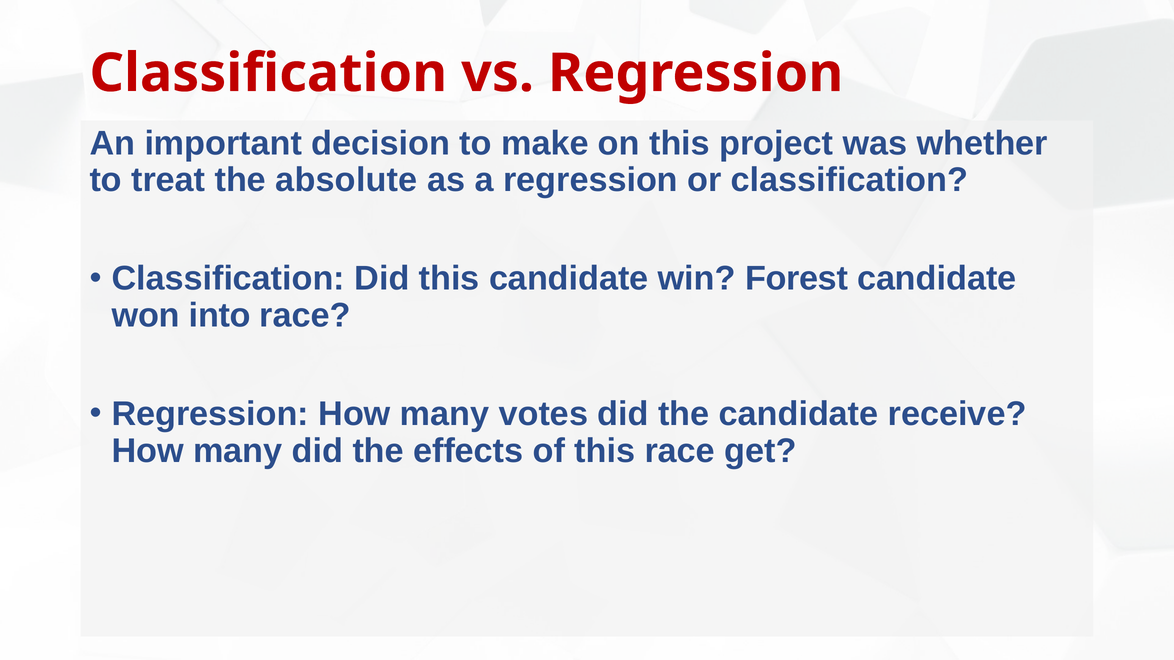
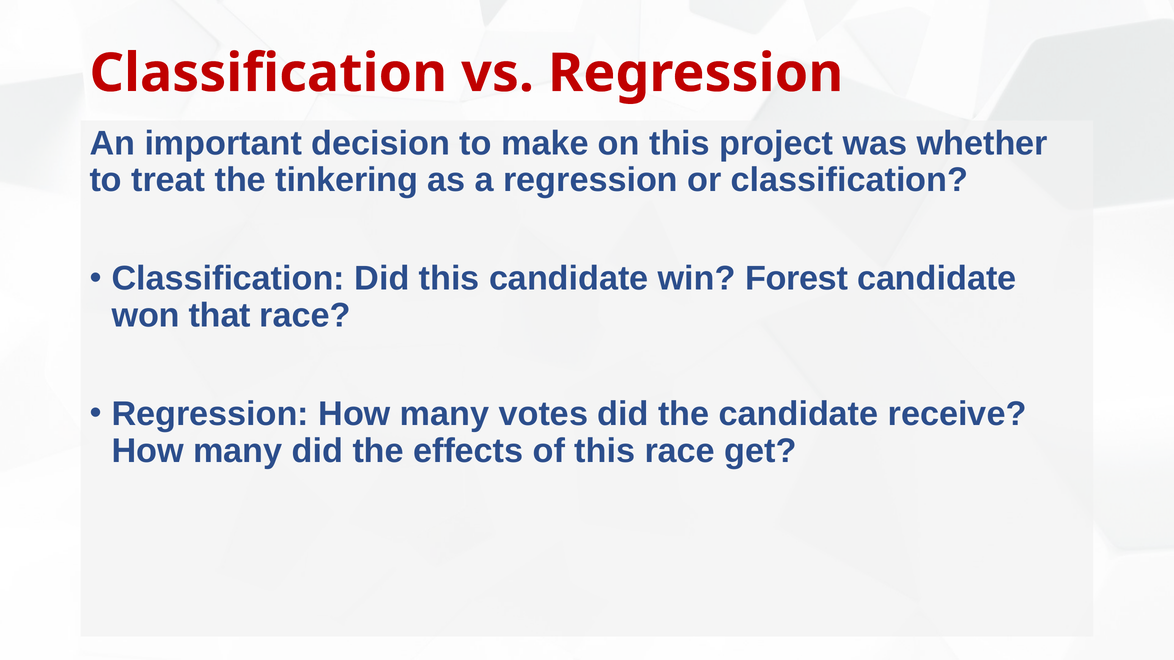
absolute: absolute -> tinkering (347, 180)
into: into -> that (220, 316)
